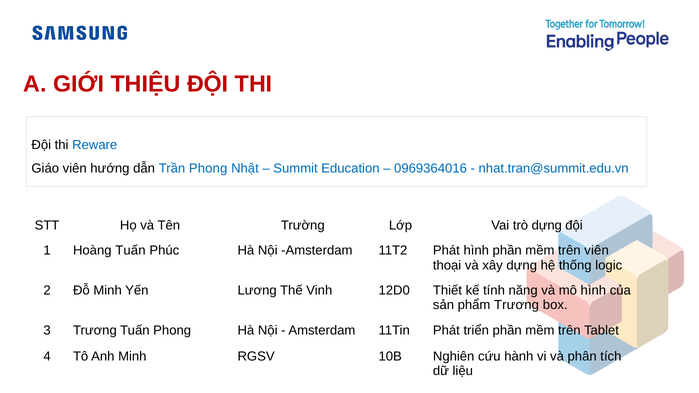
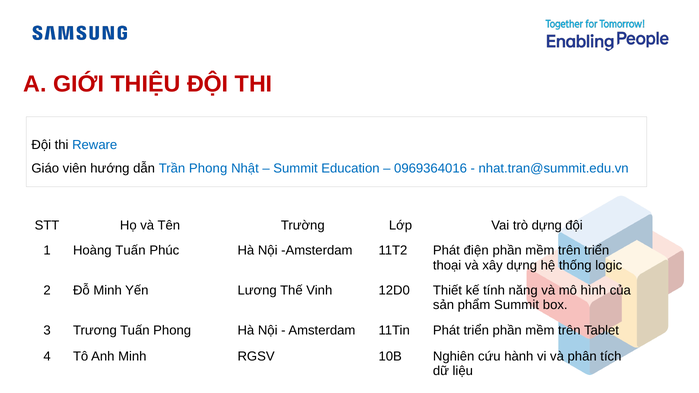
Phát hình: hình -> điện (476, 251)
trên viên: viên -> triển (597, 251)
phẩm Trương: Trương -> Summit (517, 305)
